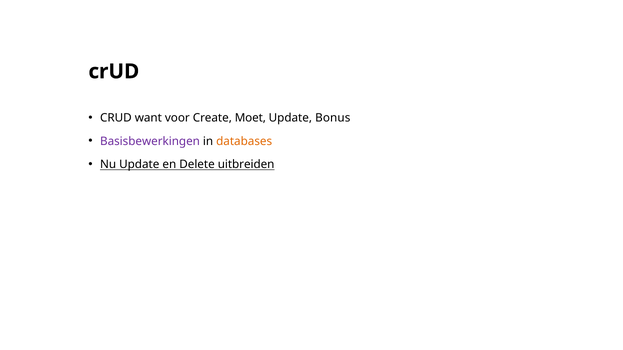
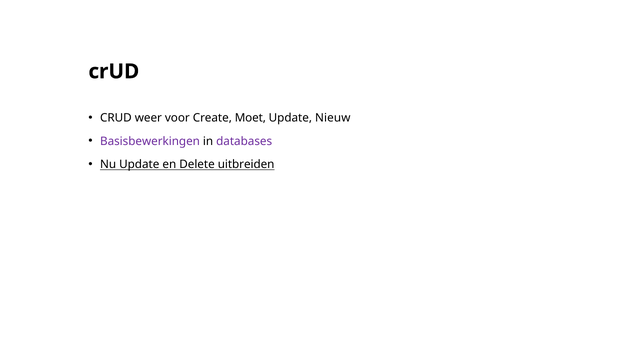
want: want -> weer (148, 118)
Bonus: Bonus -> Nieuw (333, 118)
databases colour: orange -> purple (244, 141)
